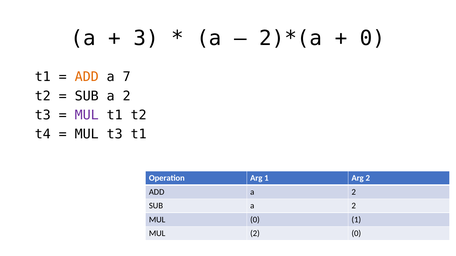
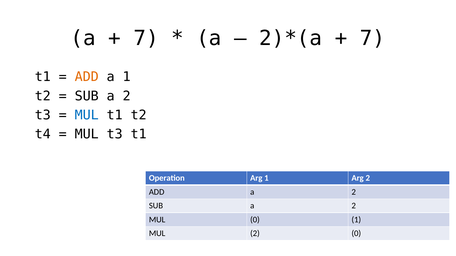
3: 3 -> 7 (146, 38)
0: 0 -> 7 (372, 38)
a 7: 7 -> 1 (127, 77)
MUL colour: purple -> blue (87, 115)
